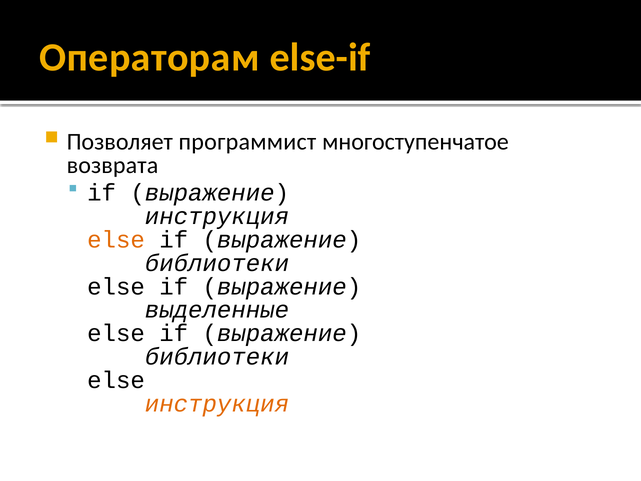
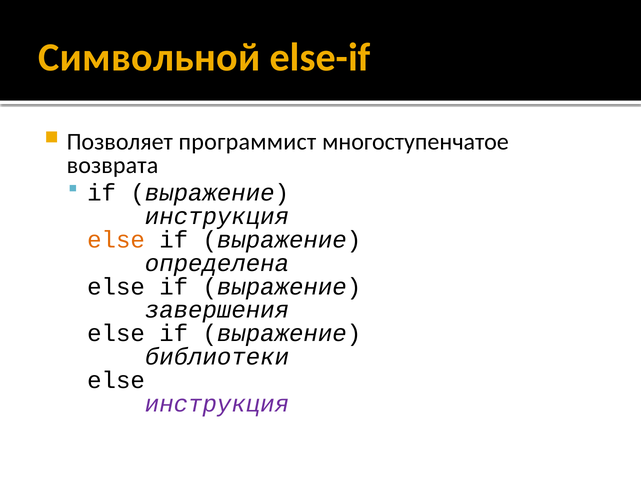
Операторам: Операторам -> Символьной (149, 58)
библиотеки: библиотеки -> определена (217, 263)
выделенные: выделенные -> завершения (217, 310)
инструкция colour: orange -> purple (217, 403)
